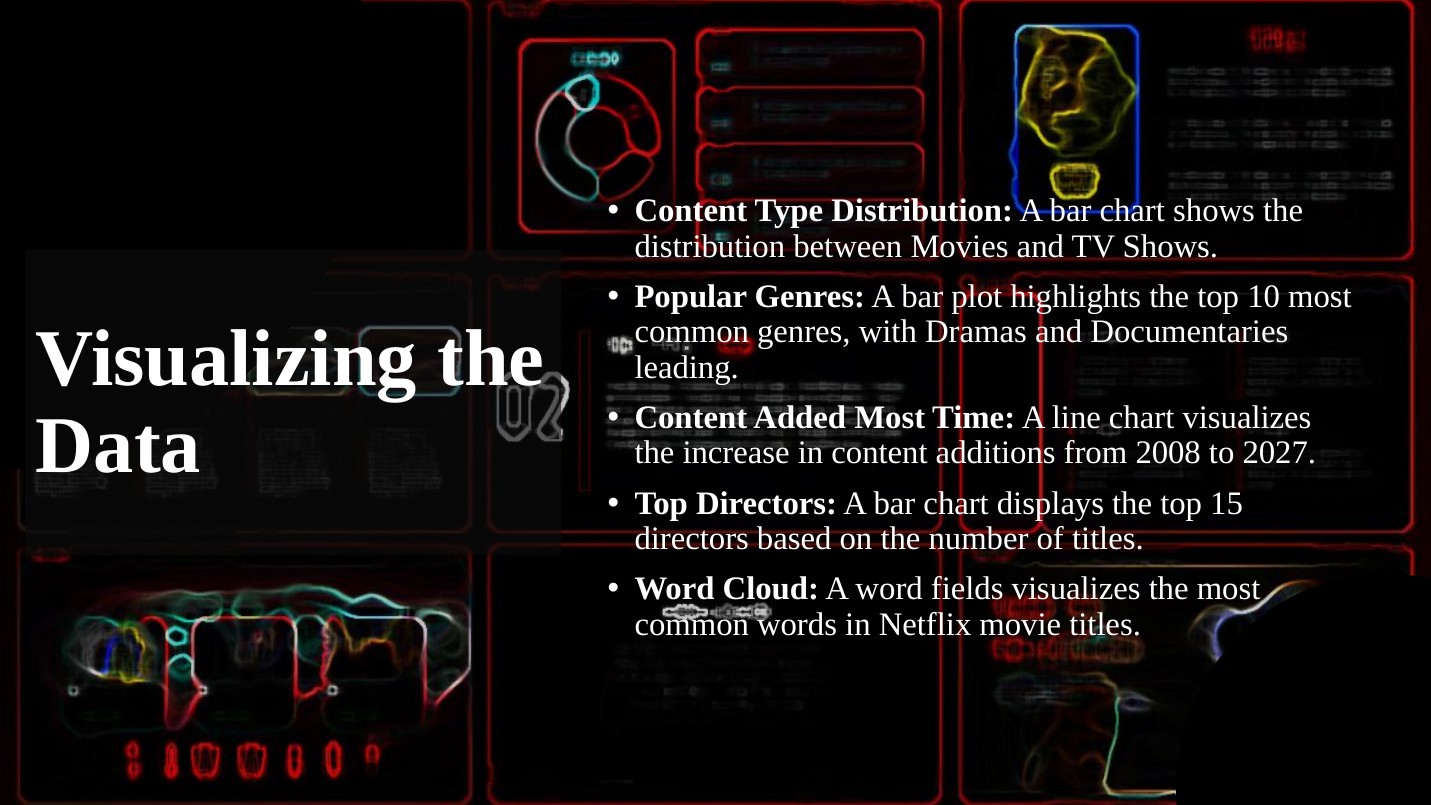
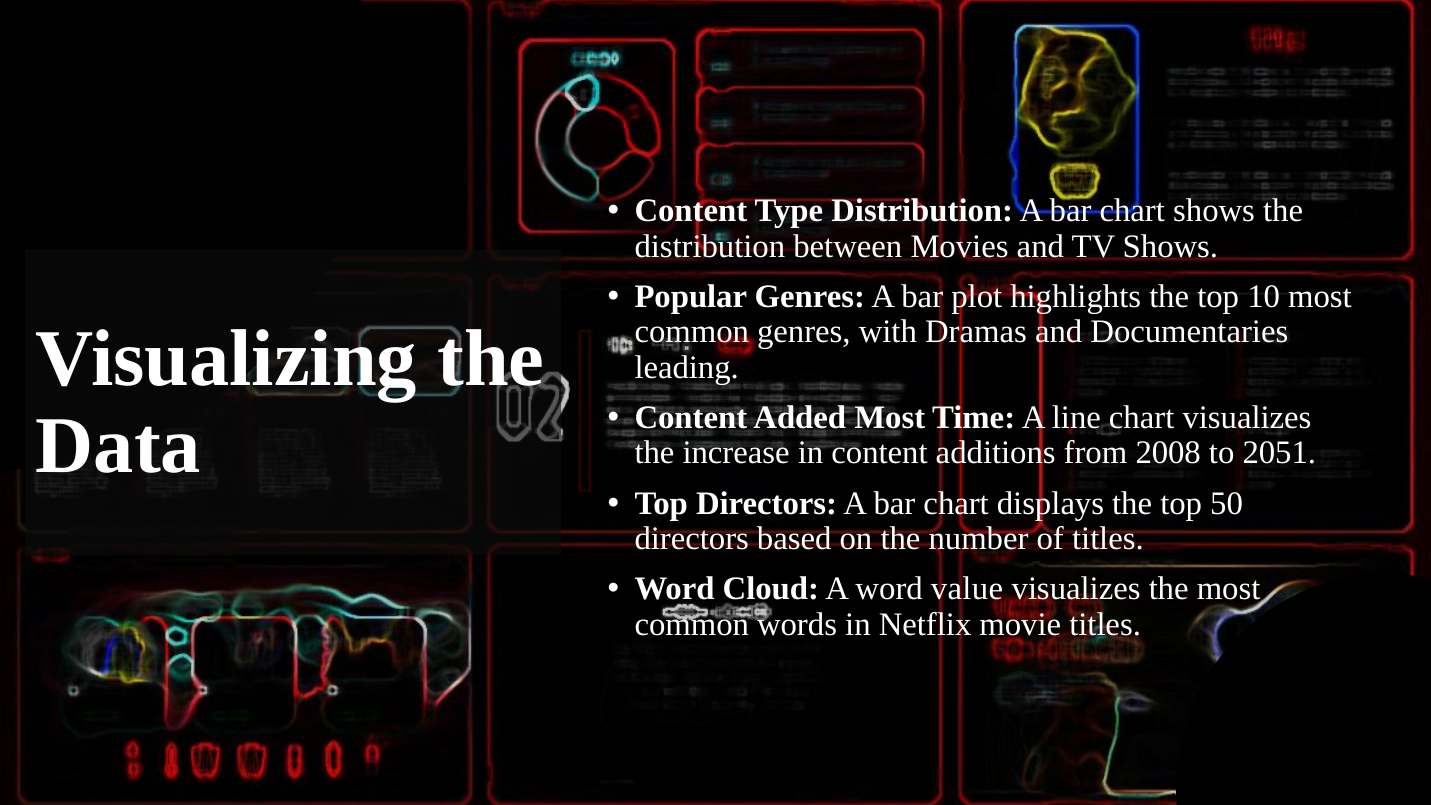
2027: 2027 -> 2051 (1279, 453)
15: 15 -> 50 (1227, 503)
fields: fields -> value (967, 589)
